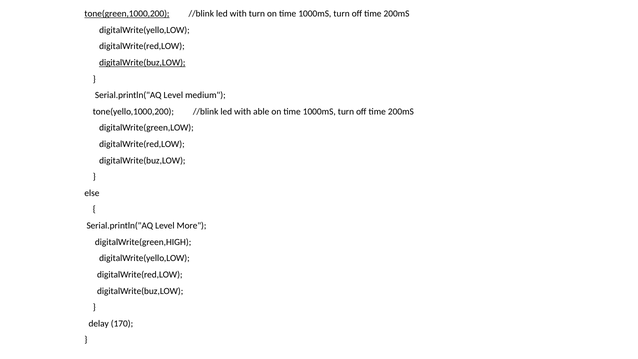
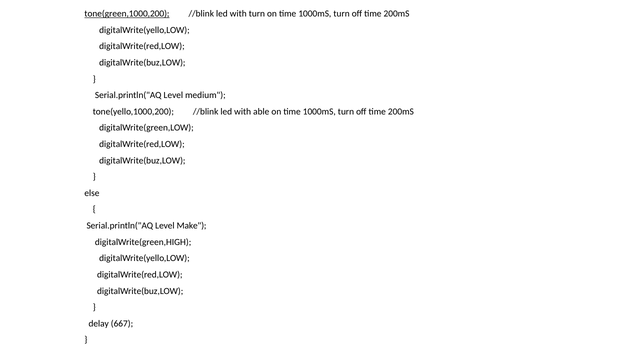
digitalWrite(buz,LOW underline: present -> none (142, 63)
More: More -> Make (192, 226)
170: 170 -> 667 (122, 323)
